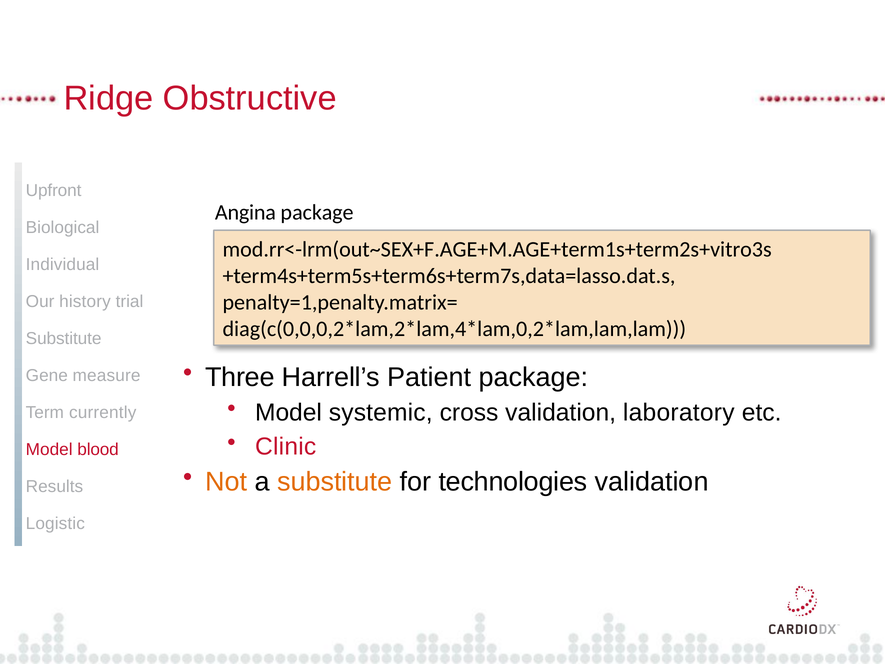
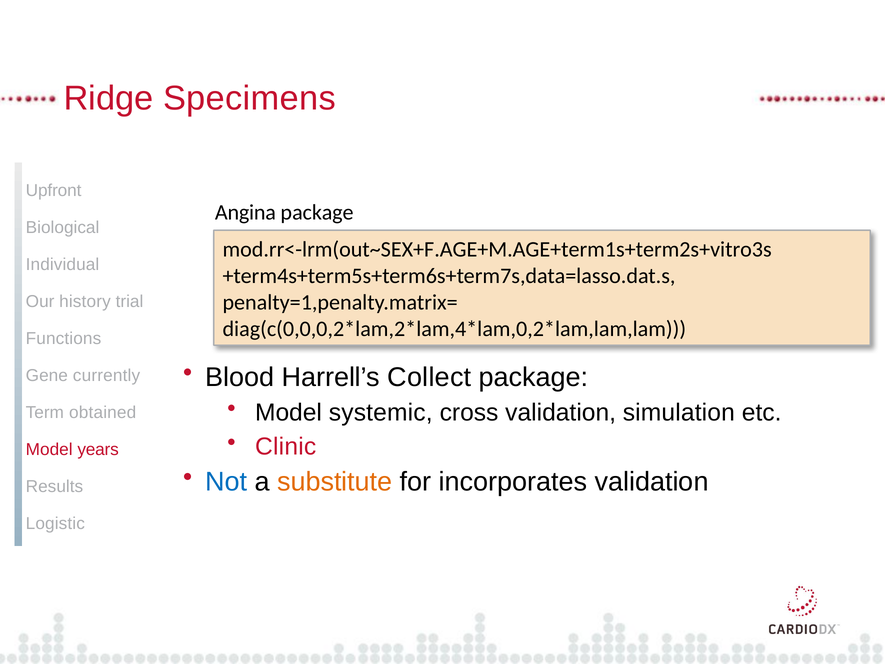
Obstructive: Obstructive -> Specimens (250, 98)
Substitute: Substitute -> Functions (64, 338)
Three: Three -> Blood (240, 377)
Patient: Patient -> Collect (429, 377)
measure: measure -> currently (107, 375)
laboratory: laboratory -> simulation (679, 413)
currently: currently -> obtained (103, 412)
blood: blood -> years (98, 449)
Not colour: orange -> blue (226, 481)
technologies: technologies -> incorporates (513, 481)
